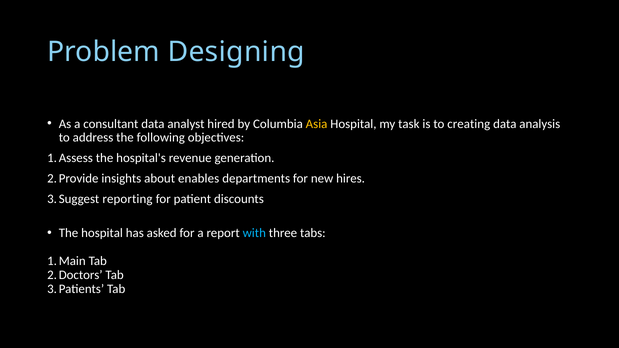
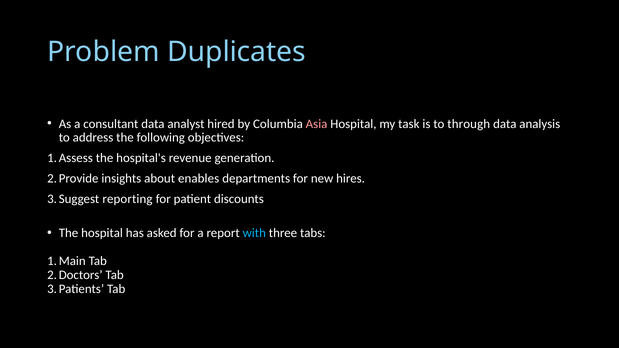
Designing: Designing -> Duplicates (236, 52)
Asia colour: yellow -> pink (317, 124)
creating: creating -> through (469, 124)
